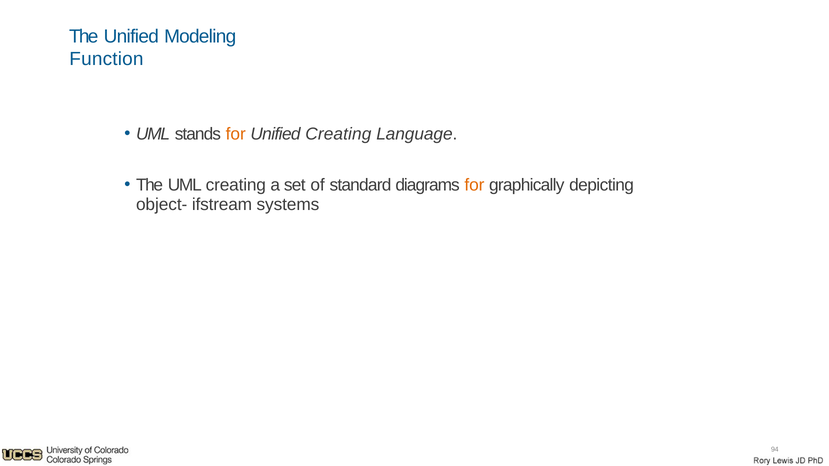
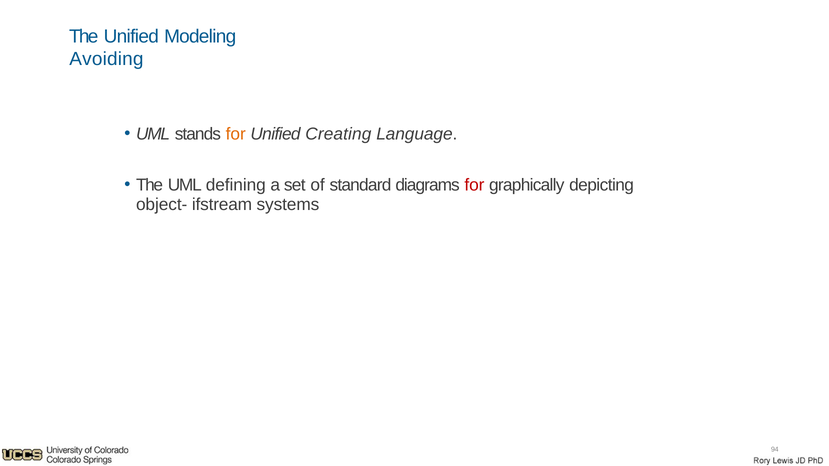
Function: Function -> Avoiding (106, 59)
UML creating: creating -> defining (236, 185)
for colour: orange -> red (474, 185)
